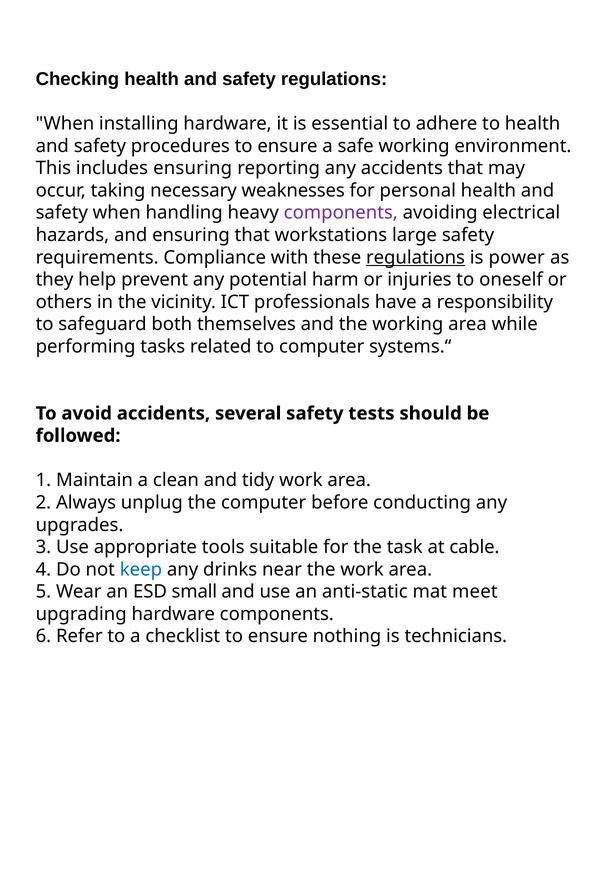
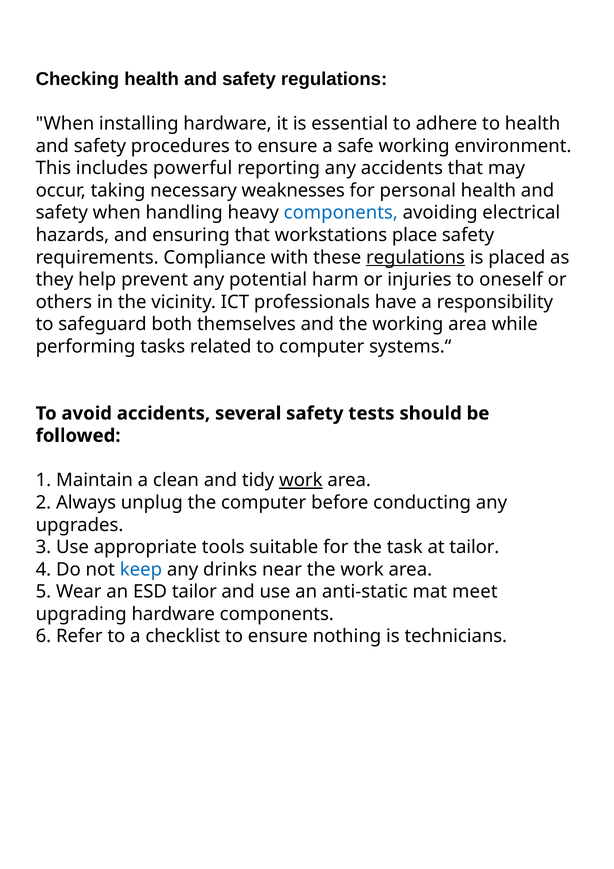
includes ensuring: ensuring -> powerful (193, 168)
components colour: purple -> blue (341, 213)
large: large -> place (415, 235)
power: power -> placed (517, 257)
work underline: none -> present (301, 480)
at cable: cable -> tailor (474, 547)
ESD small: small -> tailor (194, 592)
